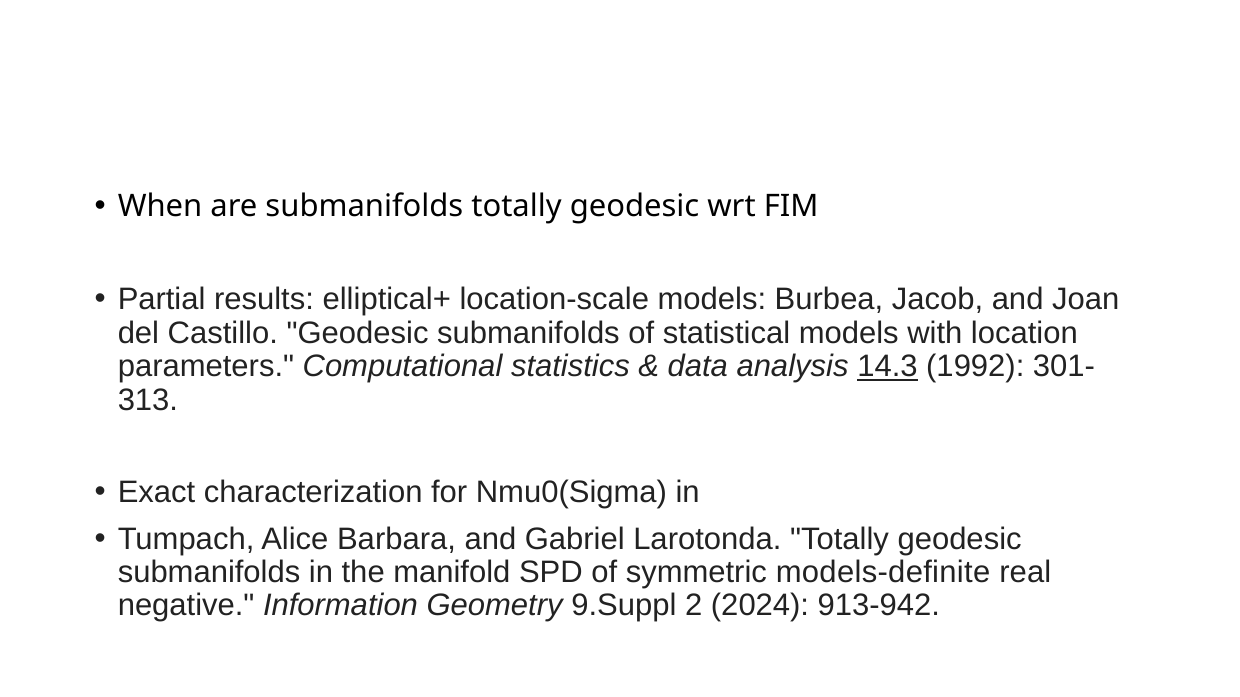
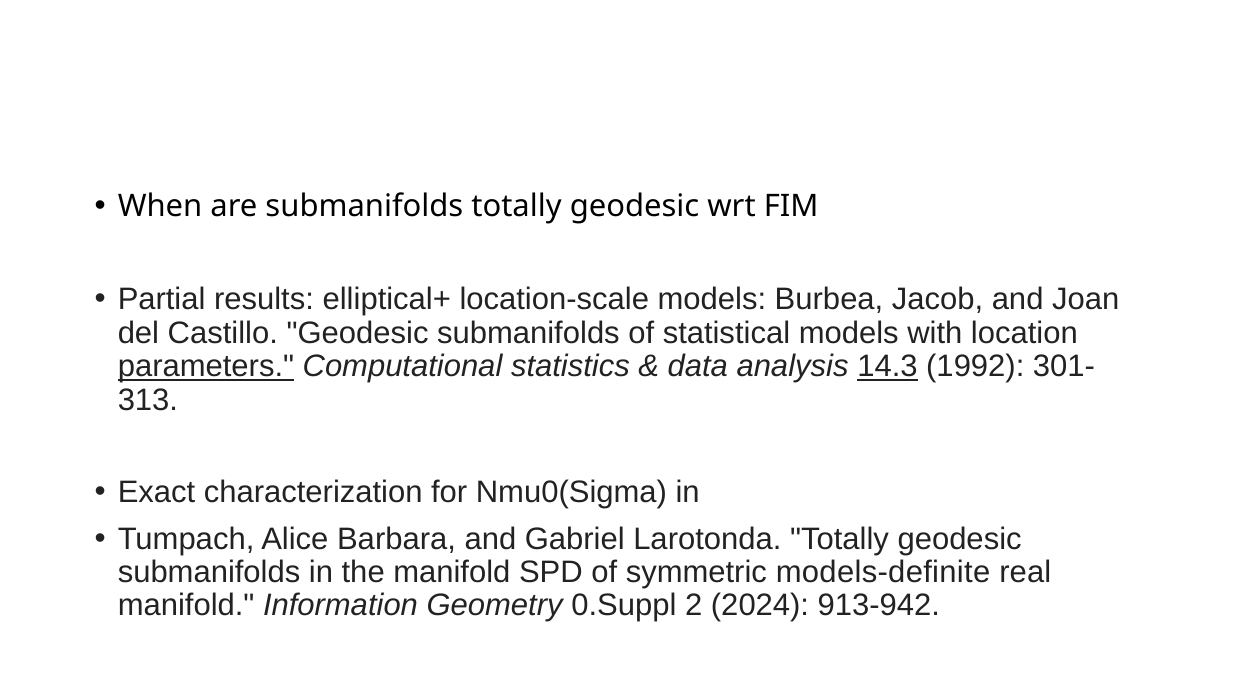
parameters underline: none -> present (206, 367)
negative: negative -> manifold (186, 606)
9.Suppl: 9.Suppl -> 0.Suppl (624, 606)
